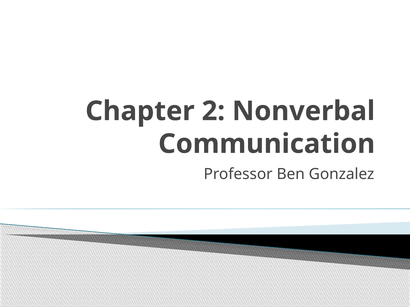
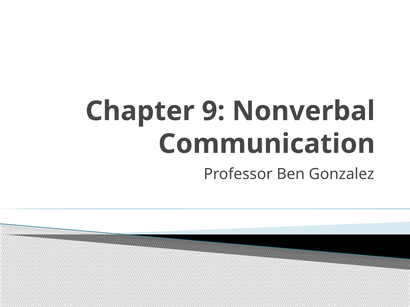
2: 2 -> 9 (213, 111)
